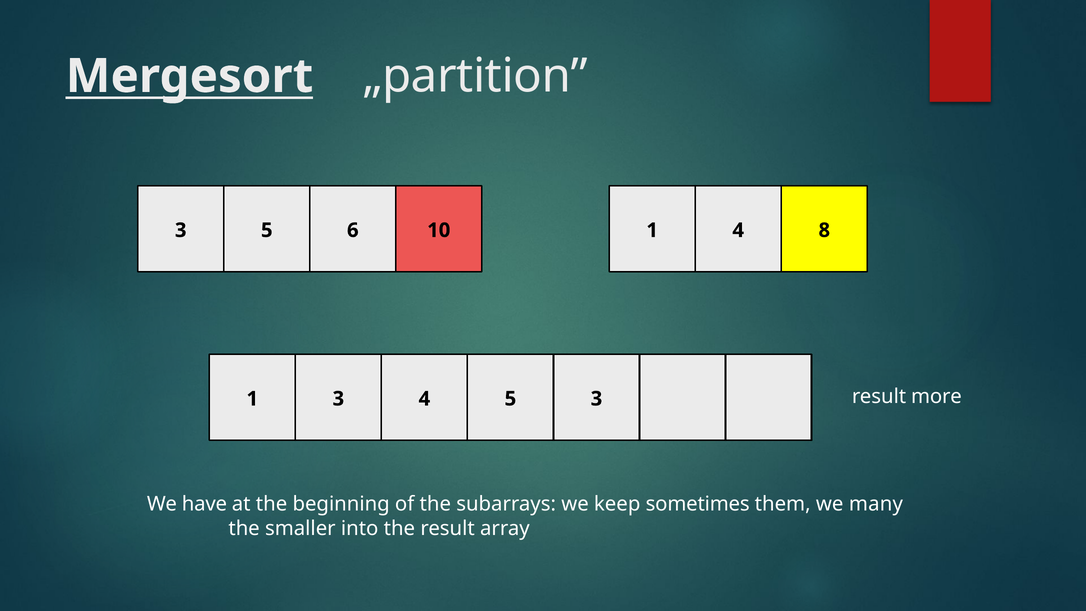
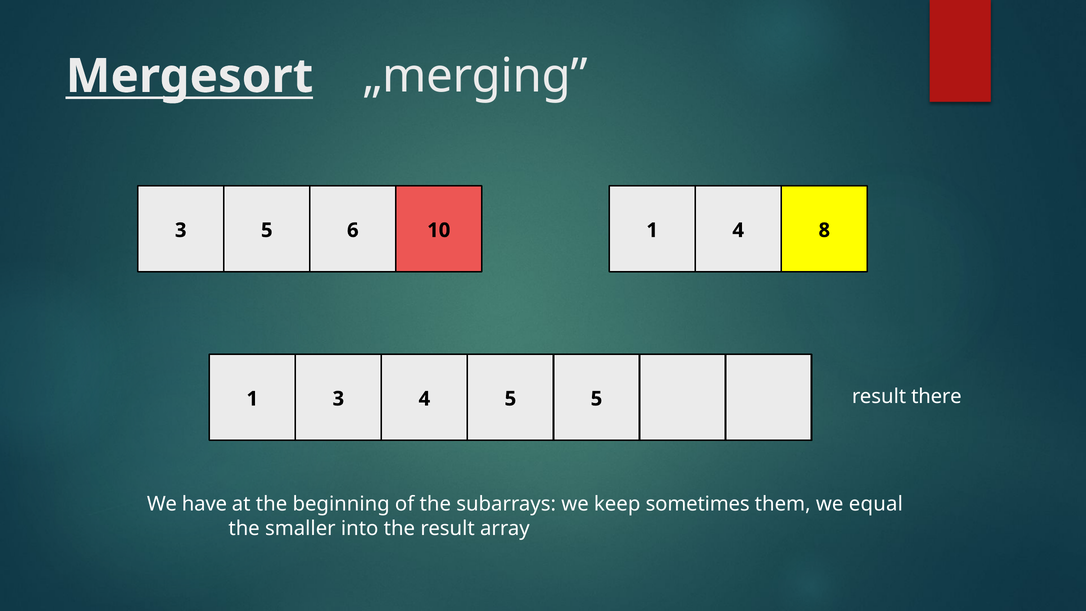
„partition: „partition -> „merging (475, 76)
5 3: 3 -> 5 (596, 399)
more: more -> there (936, 396)
many: many -> equal (876, 504)
